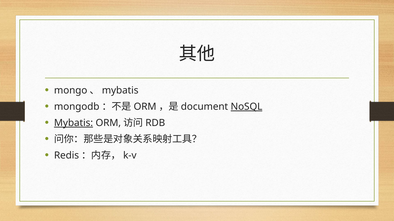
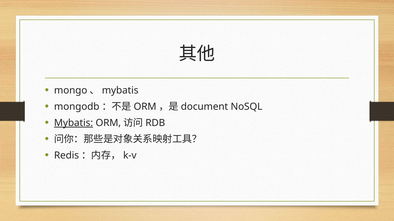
NoSQL underline: present -> none (247, 107)
